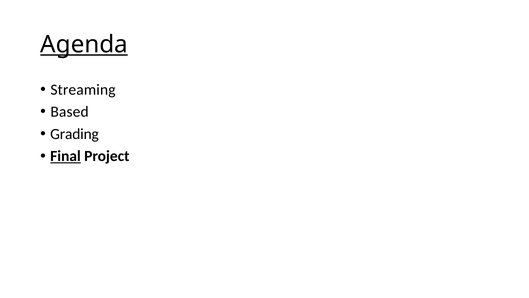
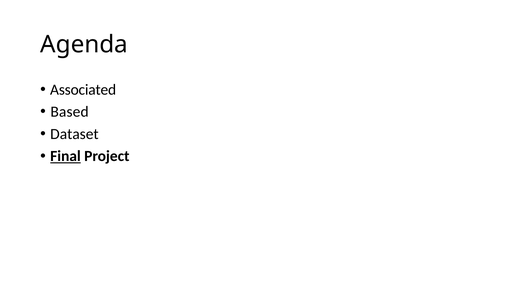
Agenda underline: present -> none (84, 44)
Streaming: Streaming -> Associated (83, 89)
Grading: Grading -> Dataset (74, 134)
